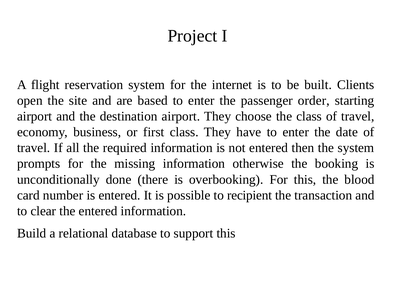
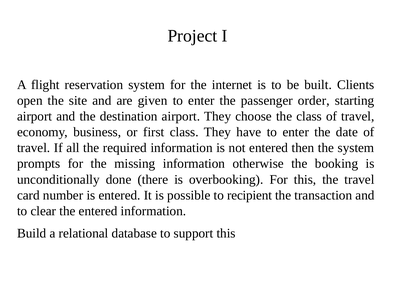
based: based -> given (153, 101)
the blood: blood -> travel (359, 180)
